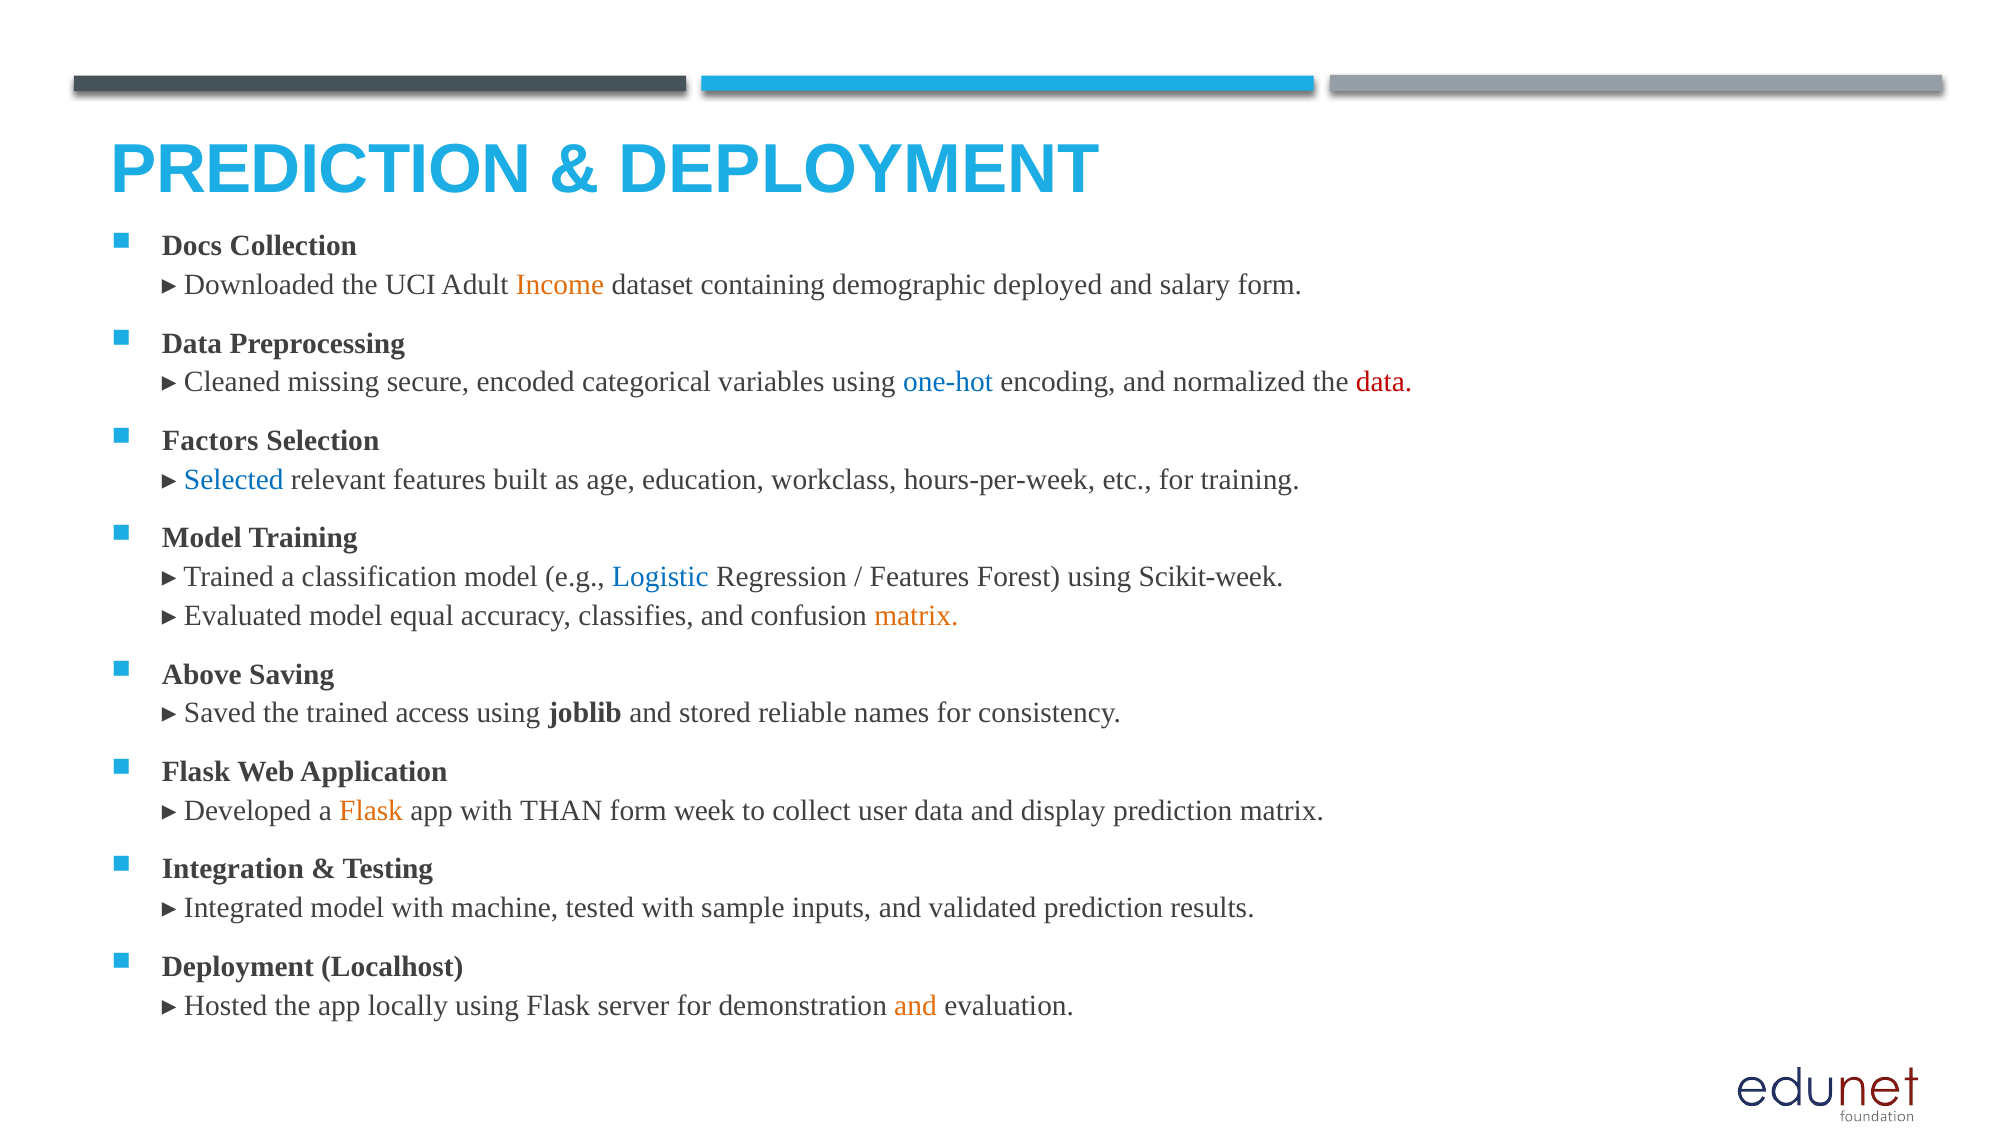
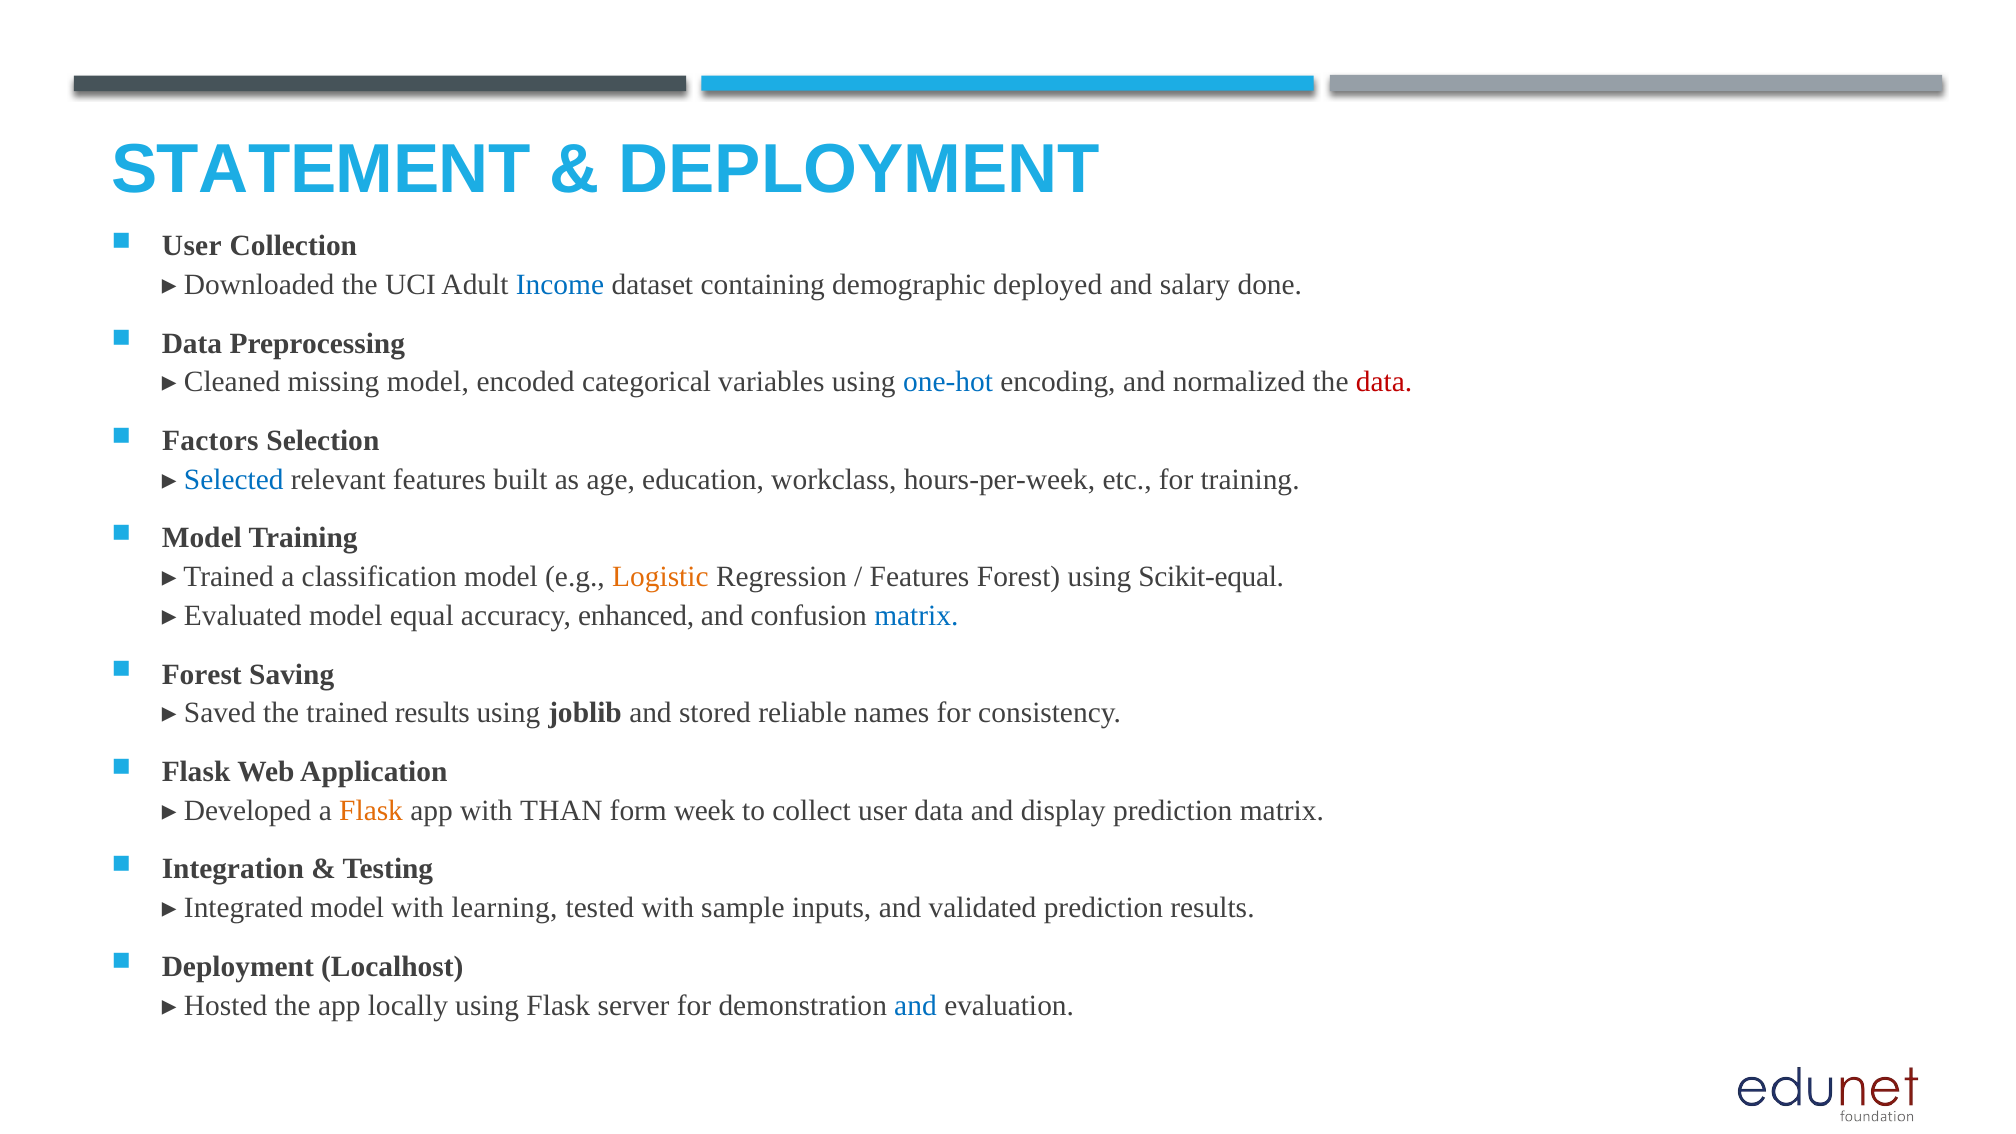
PREDICTION: PREDICTION -> STATEMENT (321, 170)
Docs: Docs -> User (192, 246)
Income colour: orange -> blue (560, 285)
salary form: form -> done (1270, 285)
missing secure: secure -> model (428, 382)
Logistic colour: blue -> orange (660, 577)
Scikit-week: Scikit-week -> Scikit-equal (1211, 577)
classifies: classifies -> enhanced (636, 616)
matrix colour: orange -> blue (916, 616)
Above: Above -> Forest (202, 674)
trained access: access -> results (432, 713)
machine: machine -> learning (505, 908)
and colour: orange -> blue (915, 1005)
